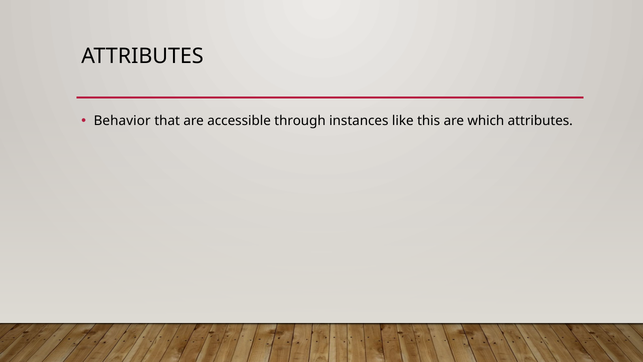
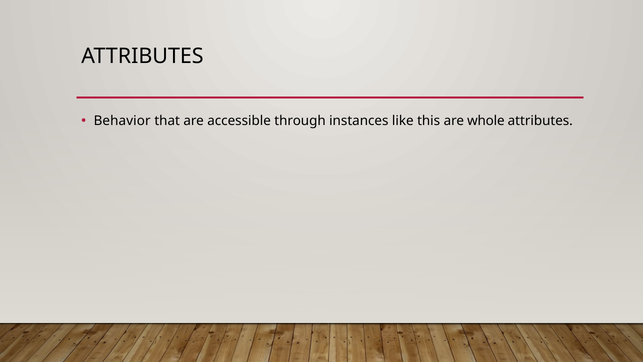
which: which -> whole (486, 121)
